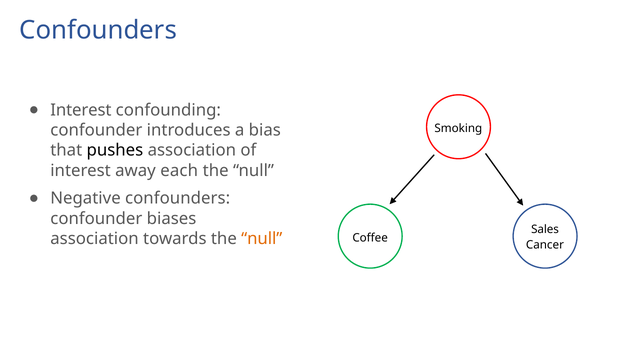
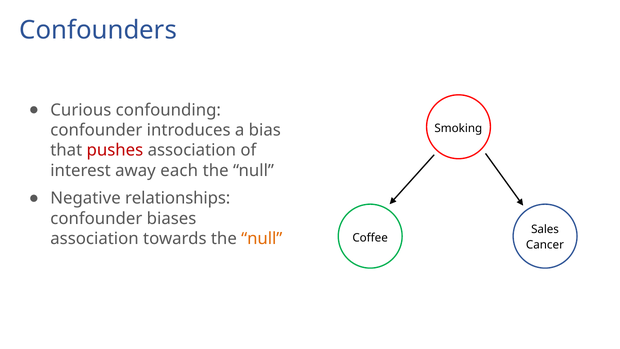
Interest: Interest -> Curious (81, 110)
pushes colour: black -> red (115, 150)
Negative confounders: confounders -> relationships (178, 198)
